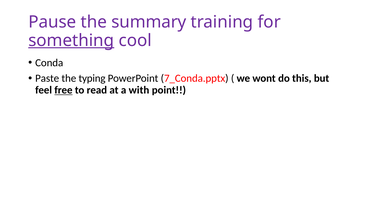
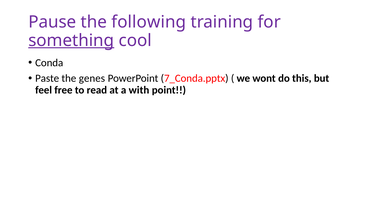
summary: summary -> following (149, 22)
typing: typing -> genes (92, 78)
free underline: present -> none (63, 90)
